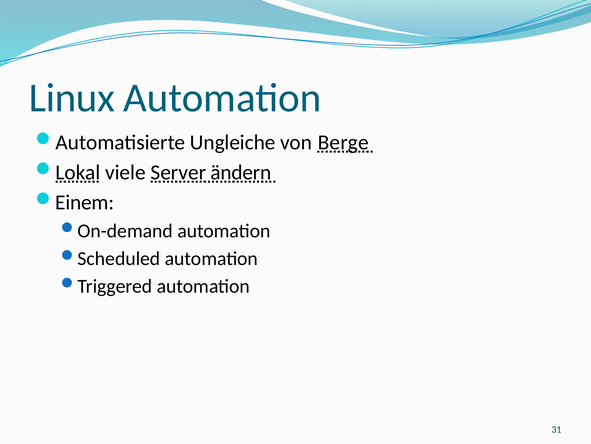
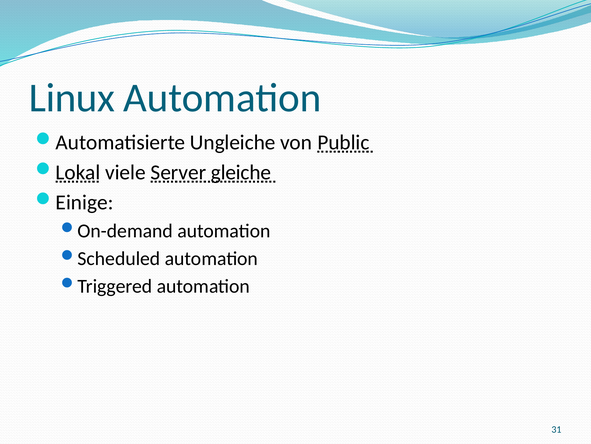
Berge: Berge -> Public (343, 142)
ändern: ändern -> gleiche (241, 172)
Einem: Einem -> Einige (85, 202)
